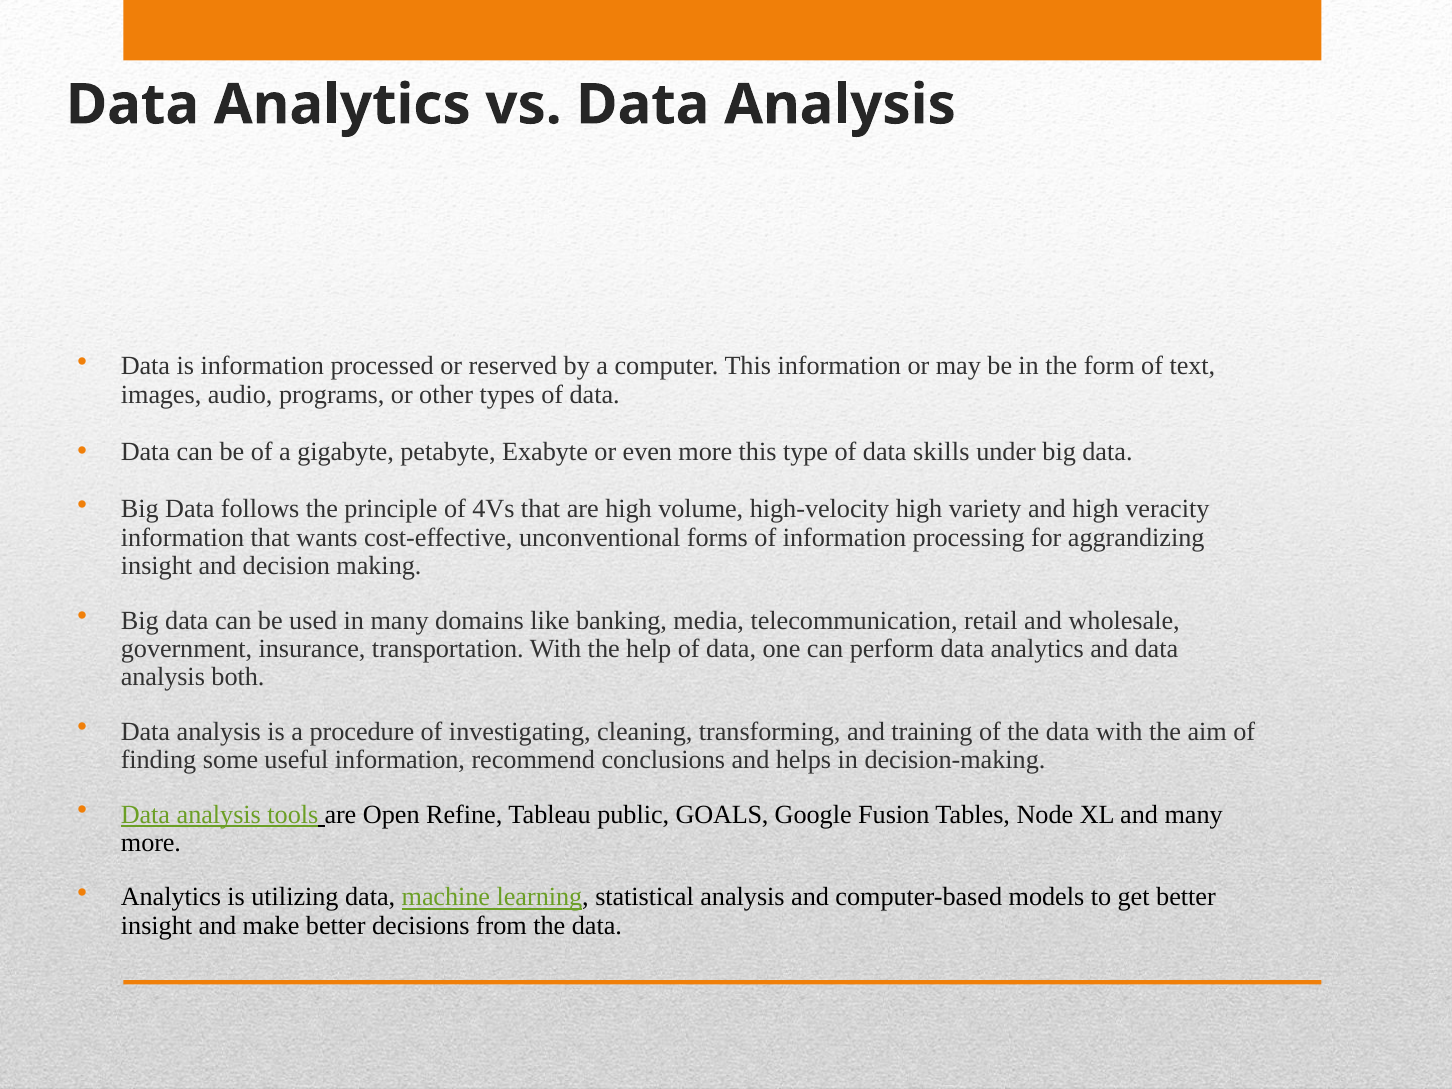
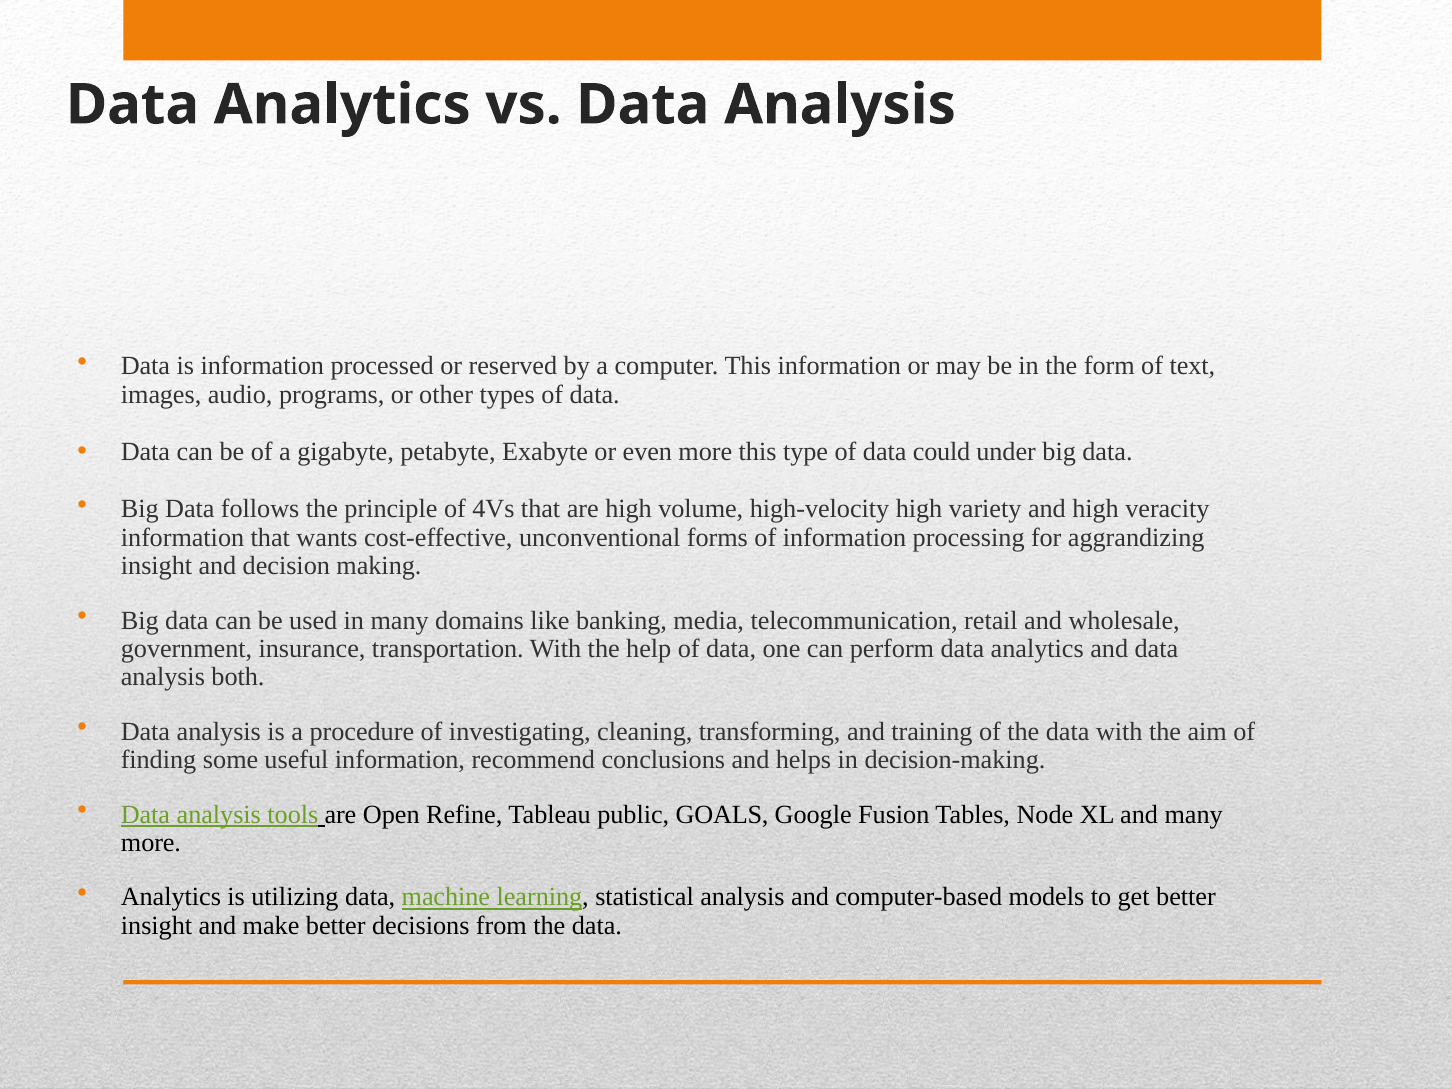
skills: skills -> could (942, 452)
